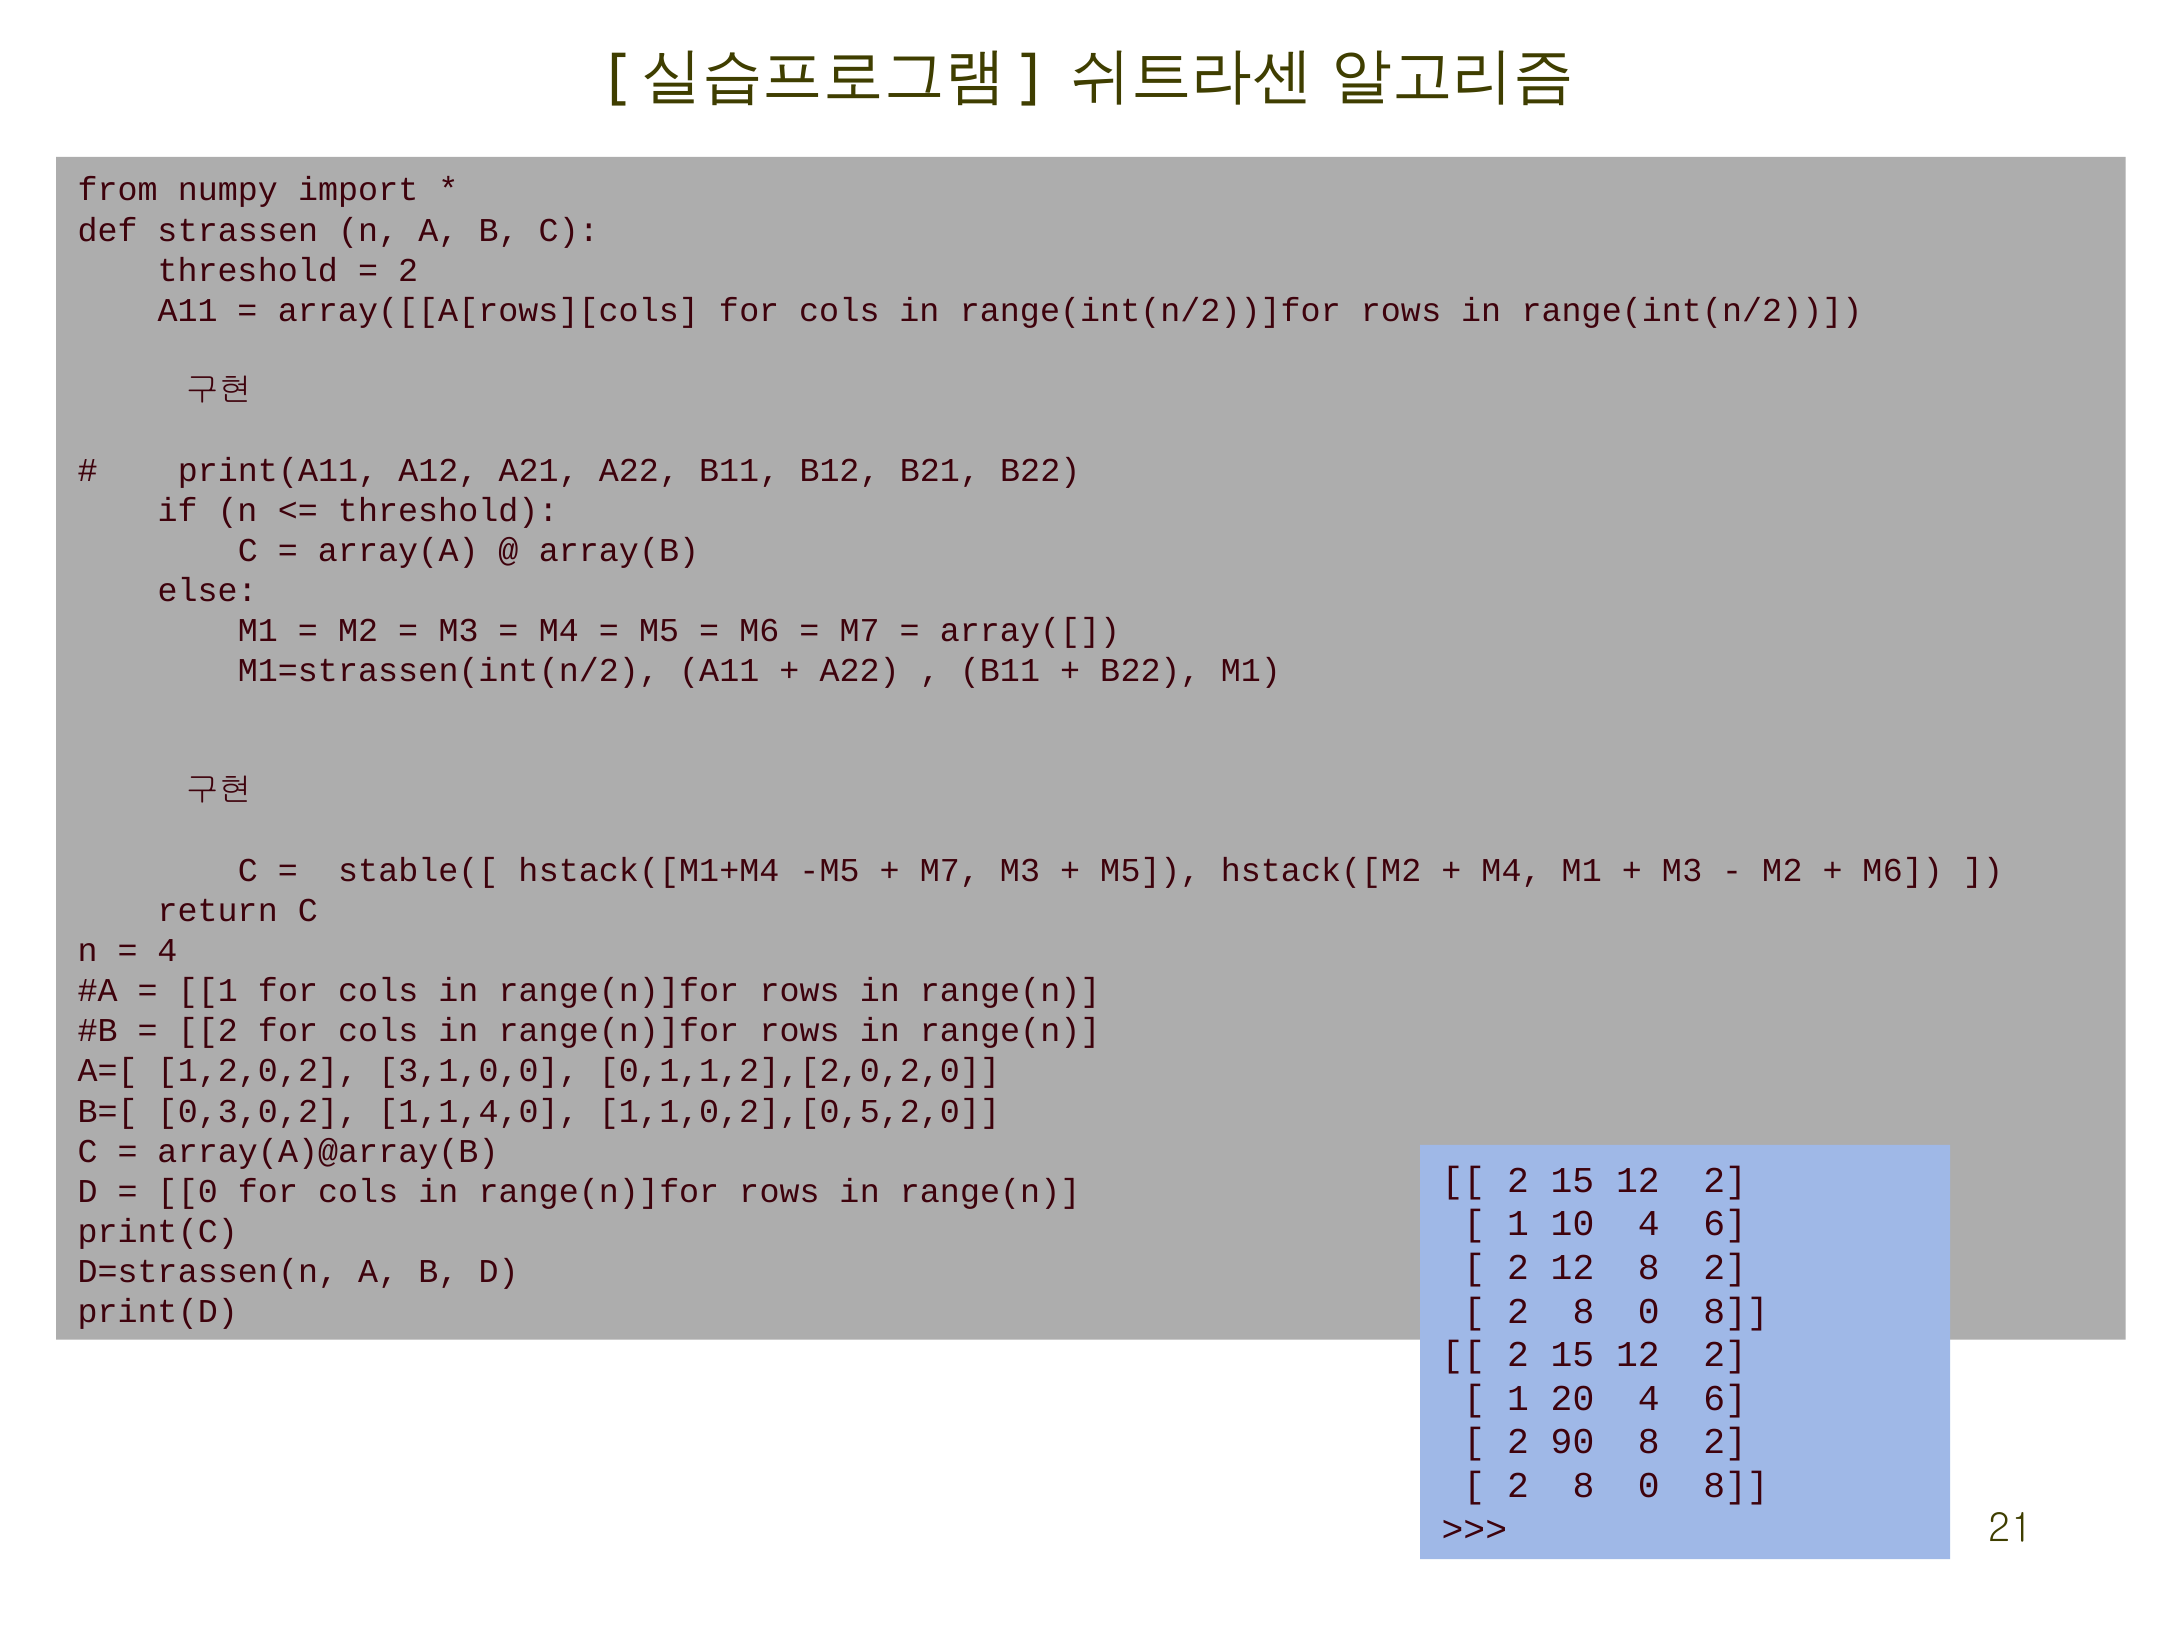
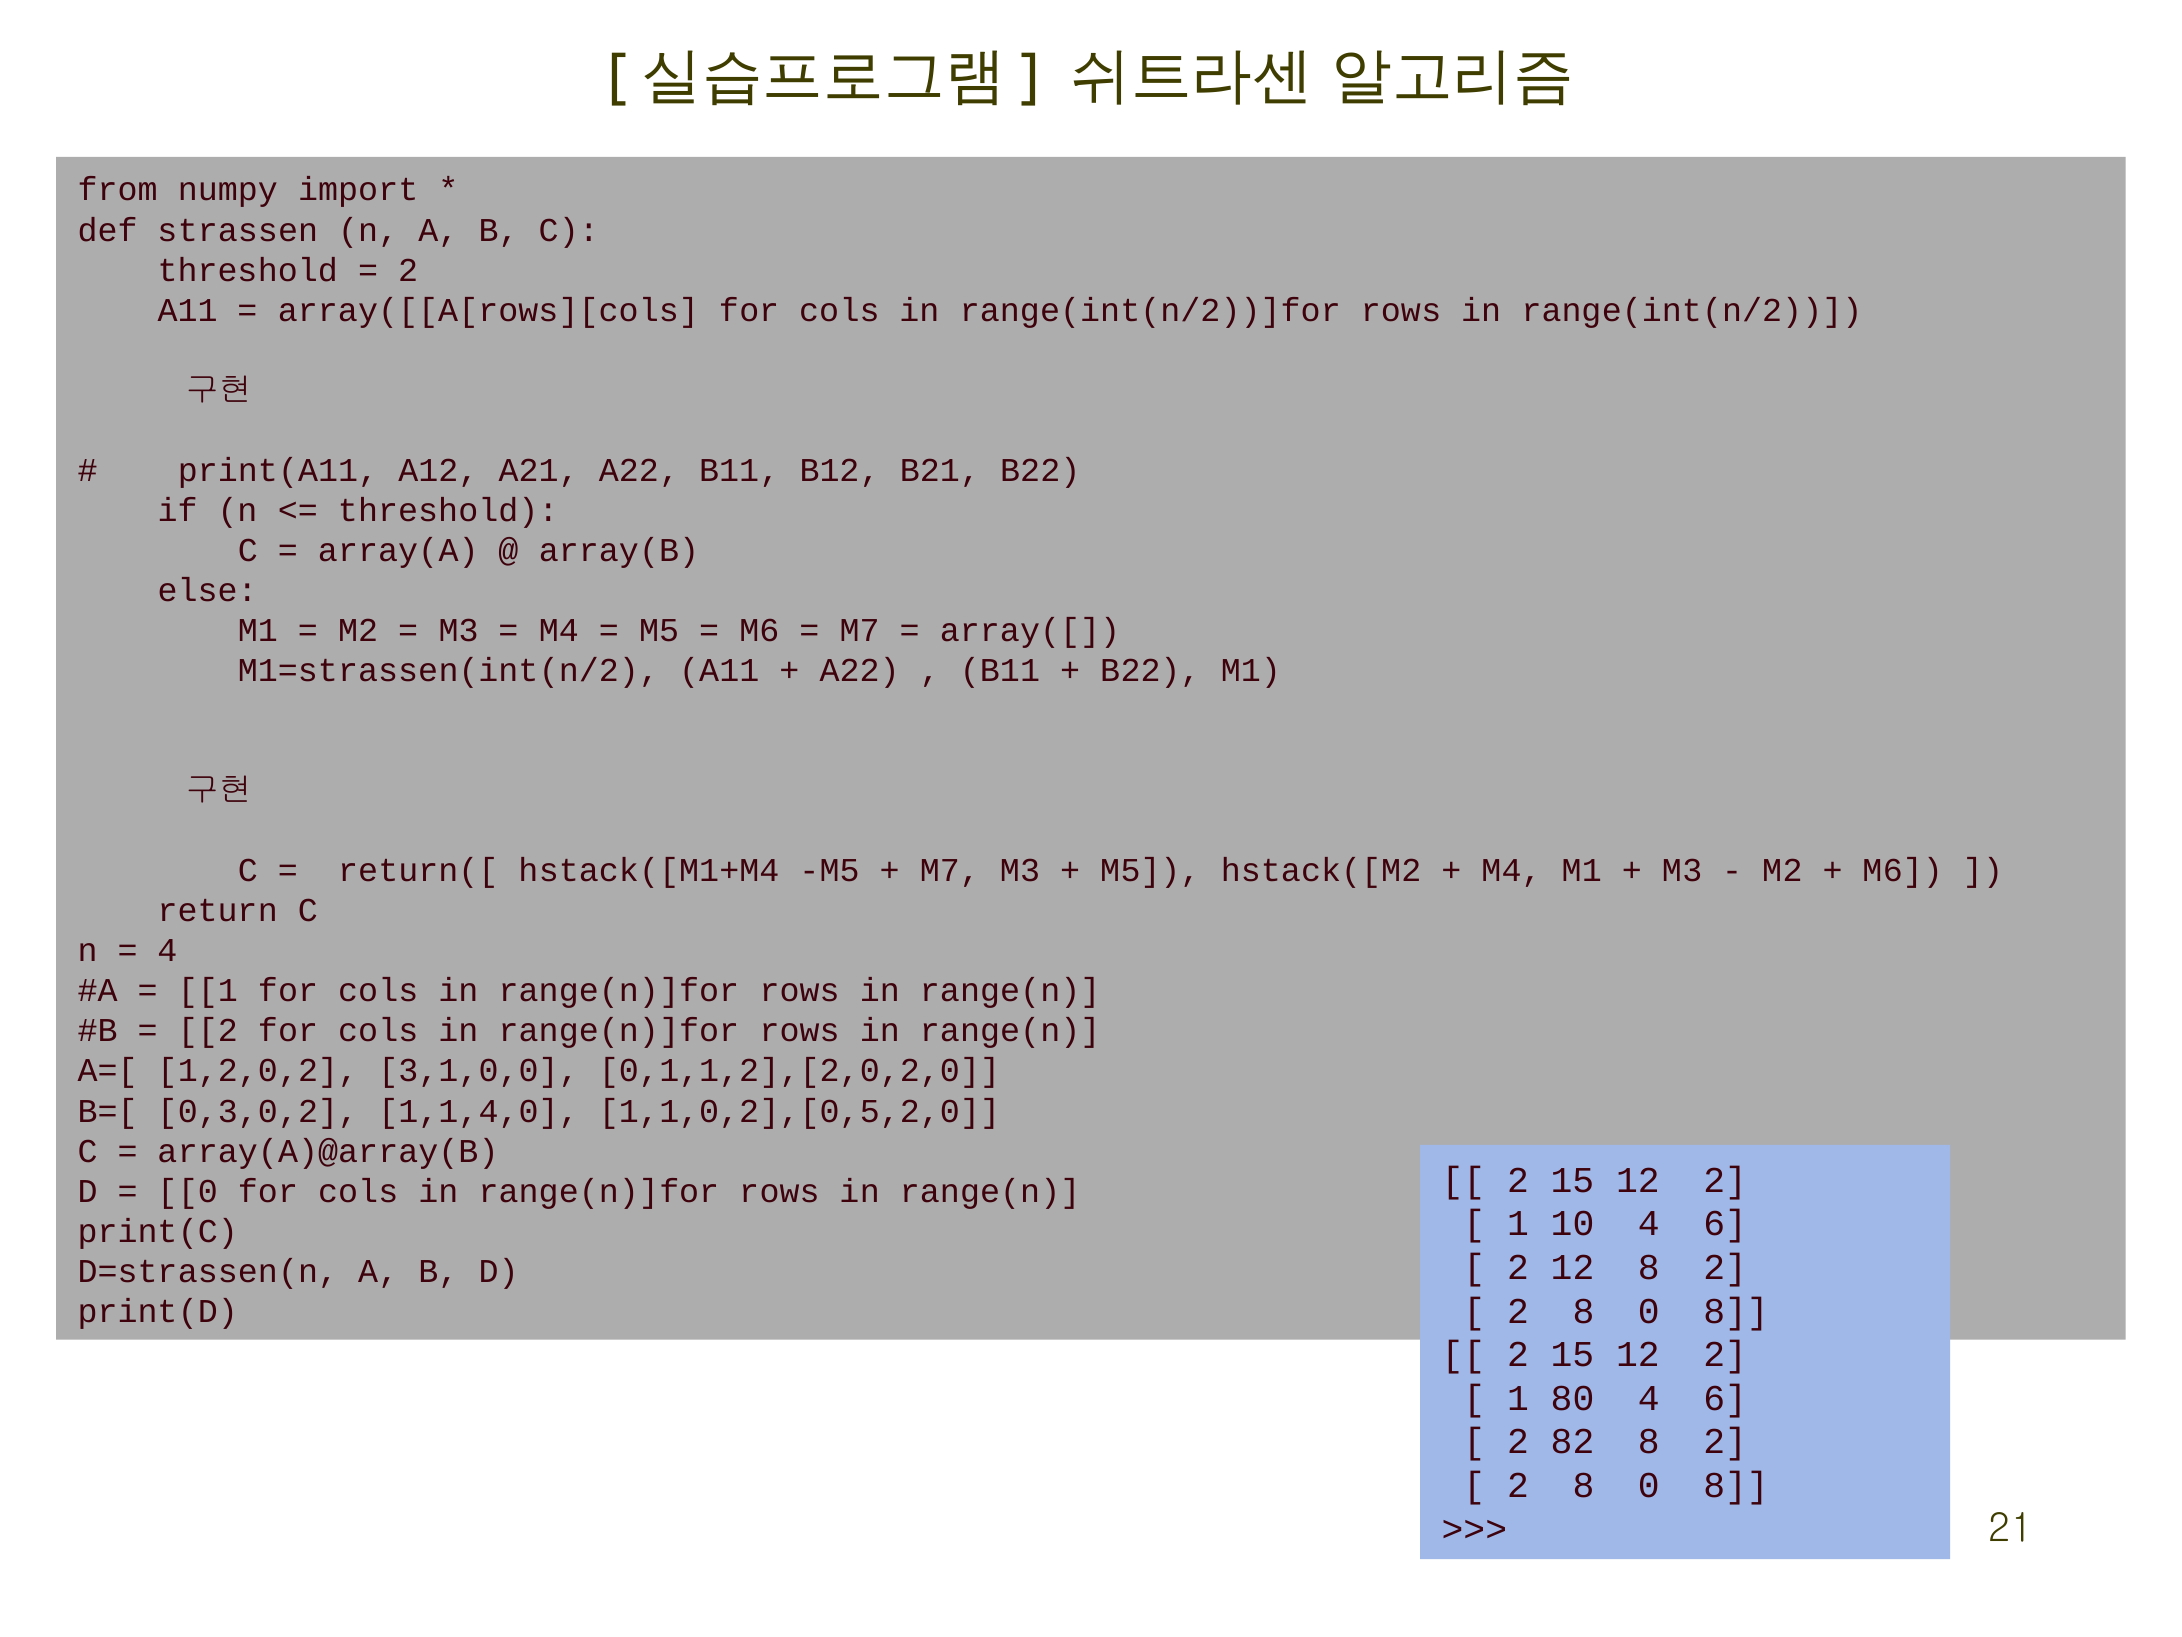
stable([: stable([ -> return([ (418, 870)
20: 20 -> 80 (1573, 1398)
90: 90 -> 82 (1573, 1442)
